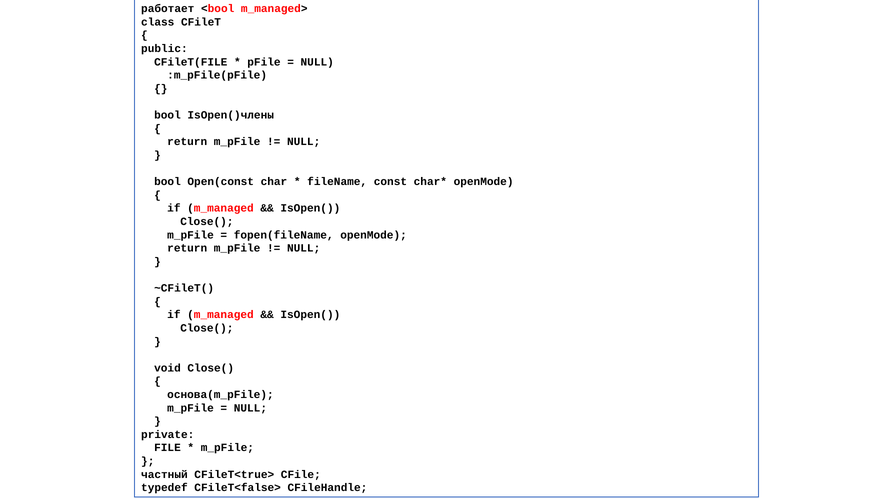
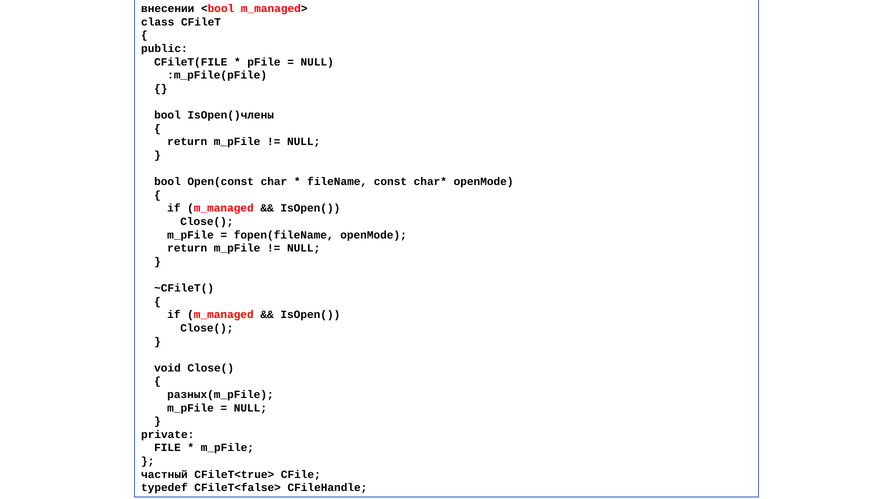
работает: работает -> внесении (168, 9)
основа(m_pFile: основа(m_pFile -> разных(m_pFile (220, 395)
